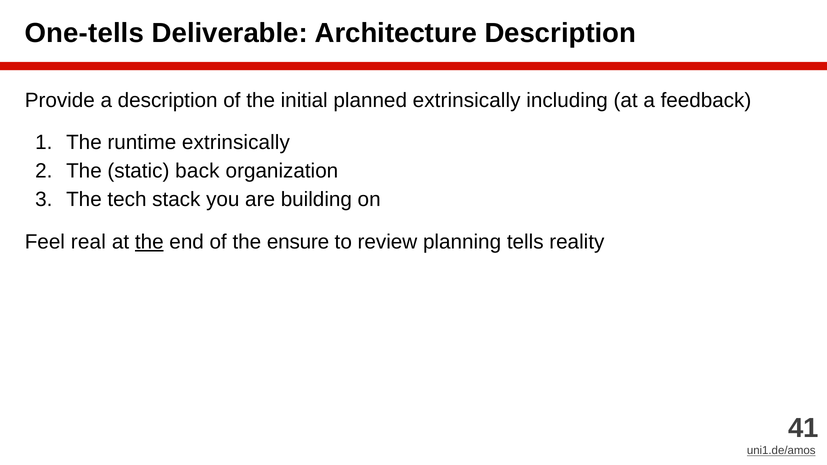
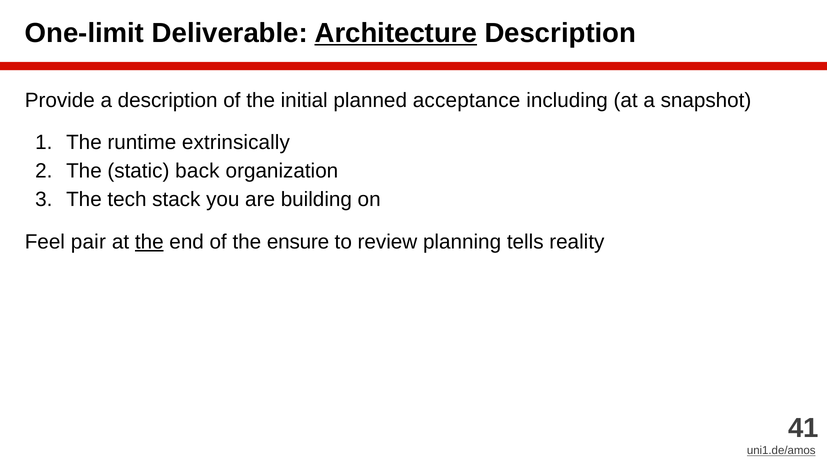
One-tells: One-tells -> One-limit (84, 33)
Architecture underline: none -> present (396, 33)
planned extrinsically: extrinsically -> acceptance (467, 100)
feedback: feedback -> snapshot (706, 100)
real: real -> pair (88, 242)
